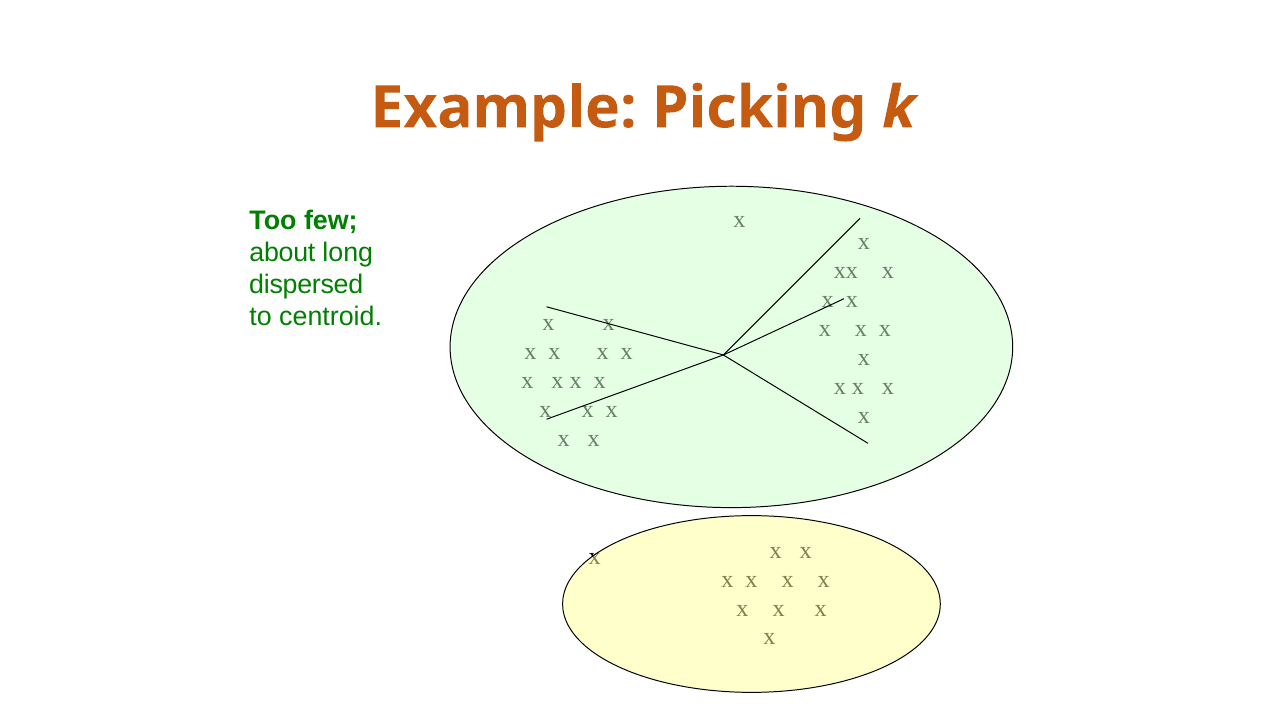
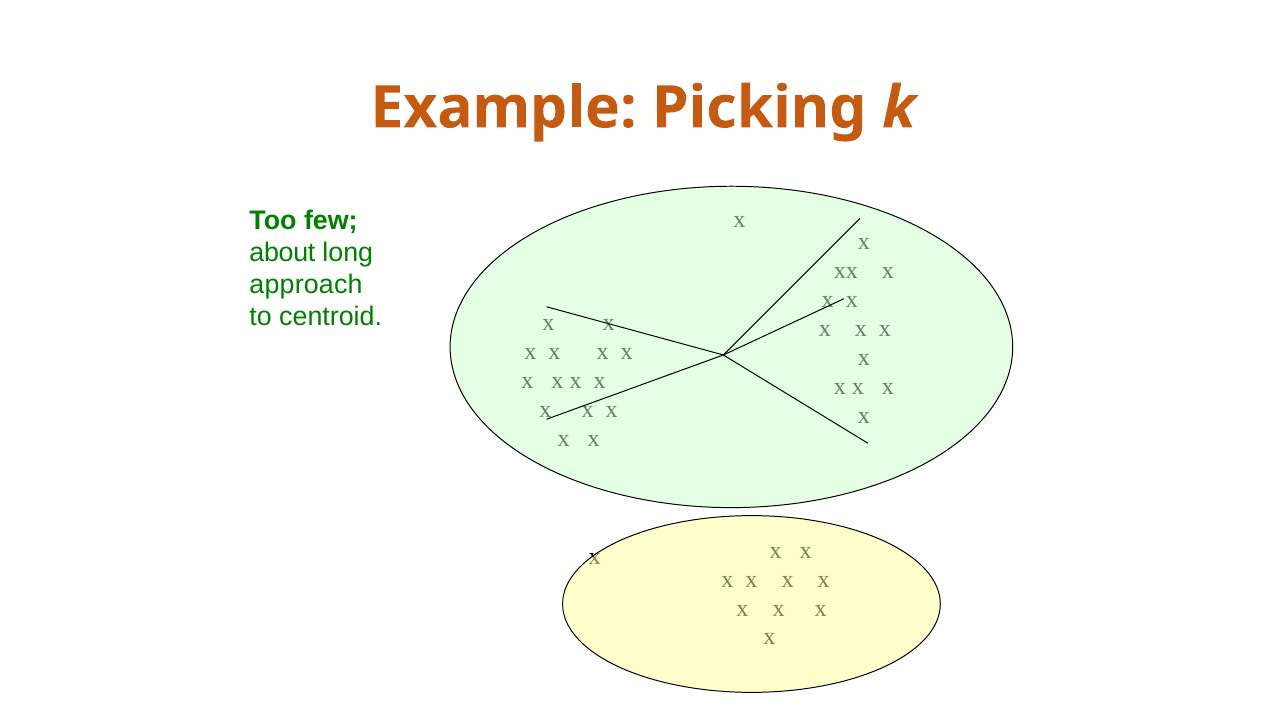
dispersed: dispersed -> approach (306, 285)
